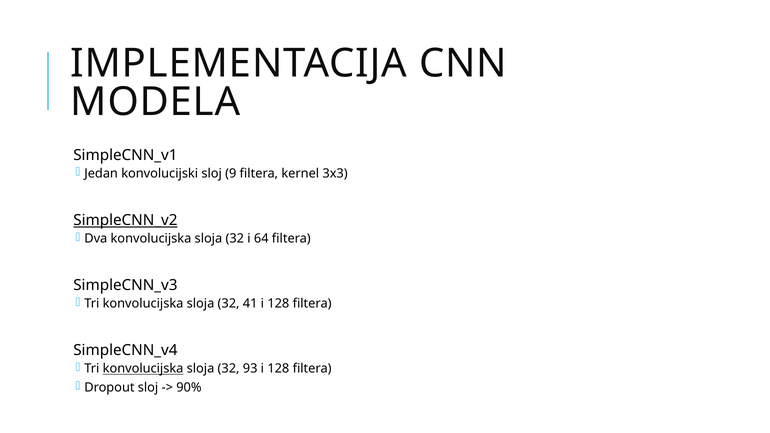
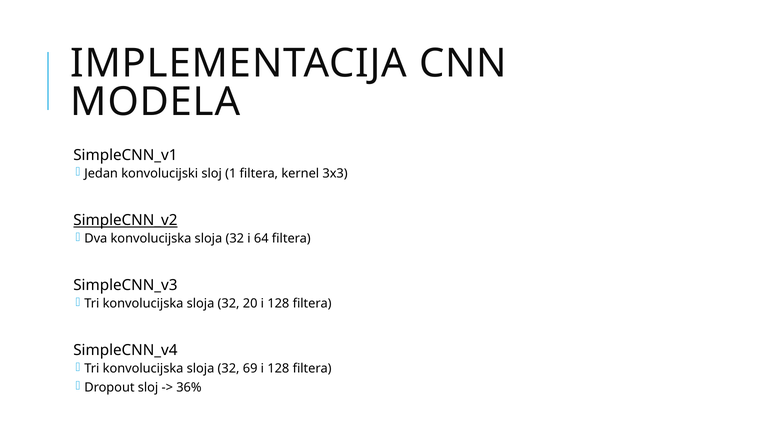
9: 9 -> 1 (231, 174)
41: 41 -> 20 (250, 304)
konvolucijska underline: present -> none (143, 369)
93: 93 -> 69 (250, 369)
90%: 90% -> 36% (189, 388)
